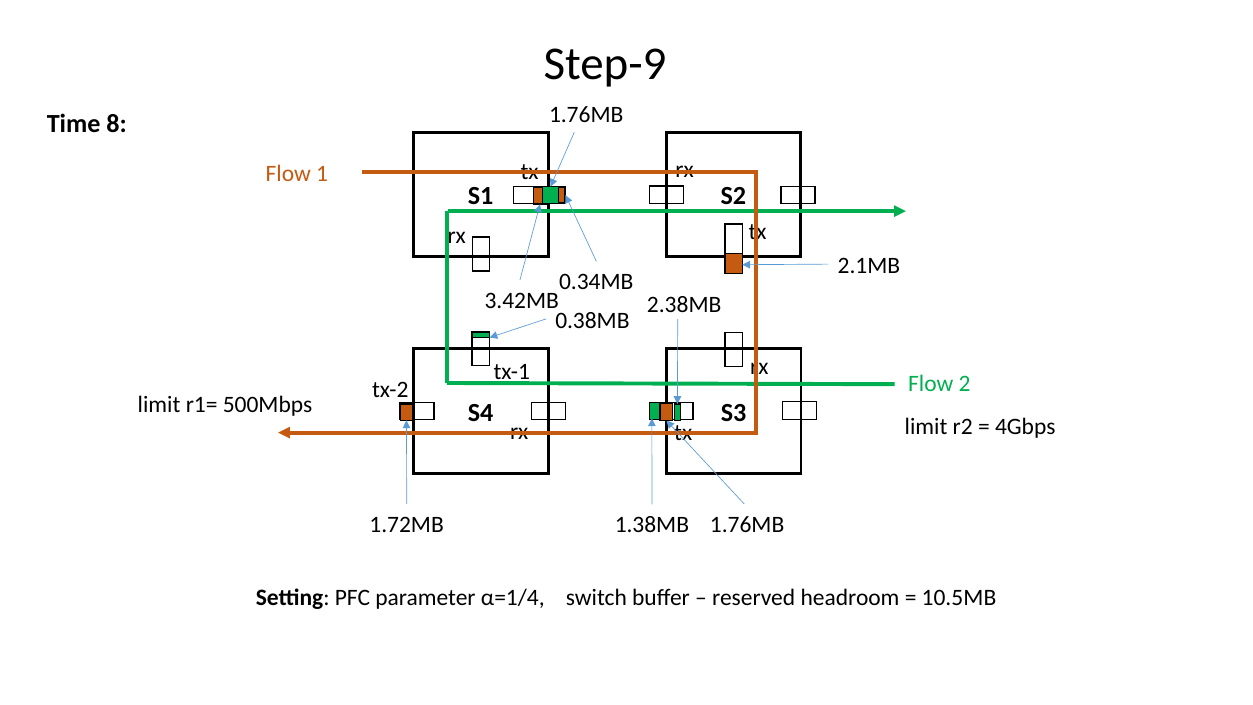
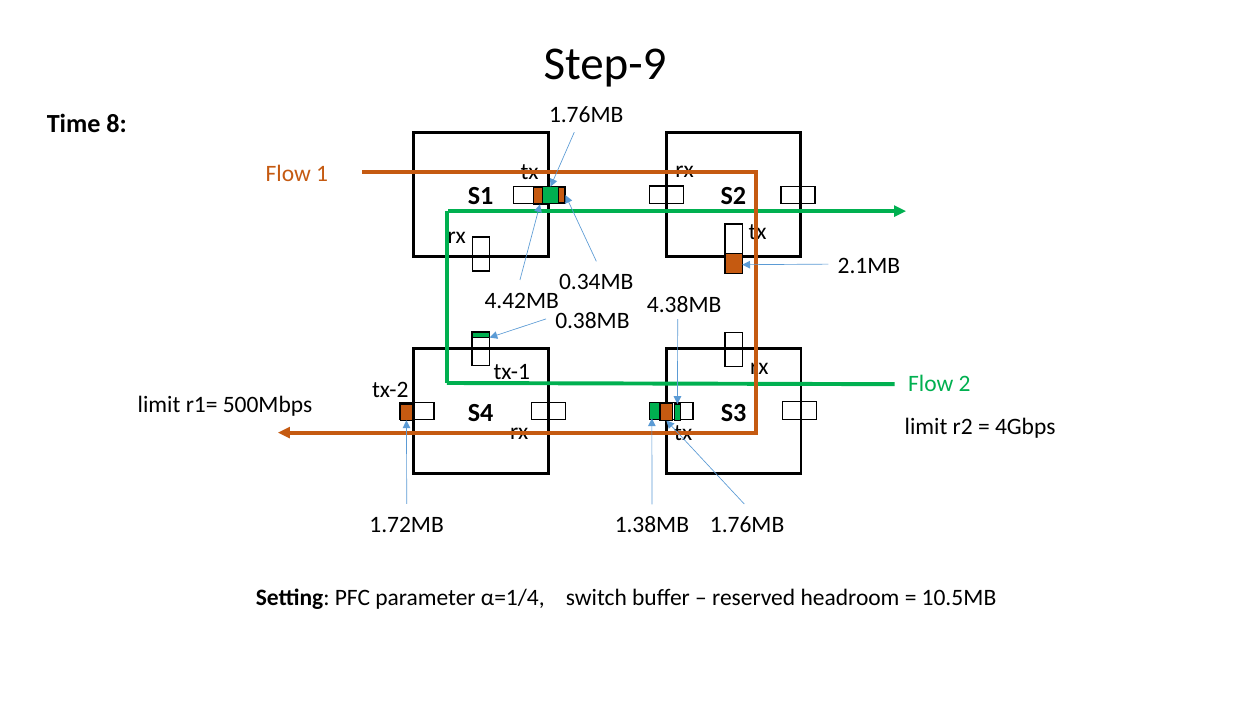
3.42MB: 3.42MB -> 4.42MB (522, 300)
2.38MB: 2.38MB -> 4.38MB (684, 305)
